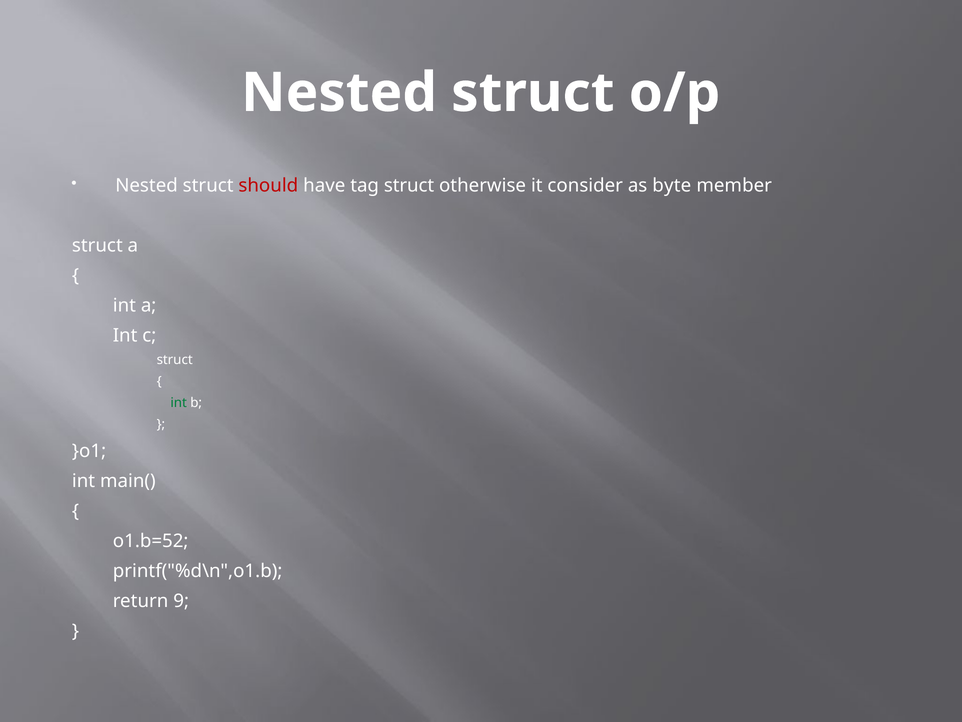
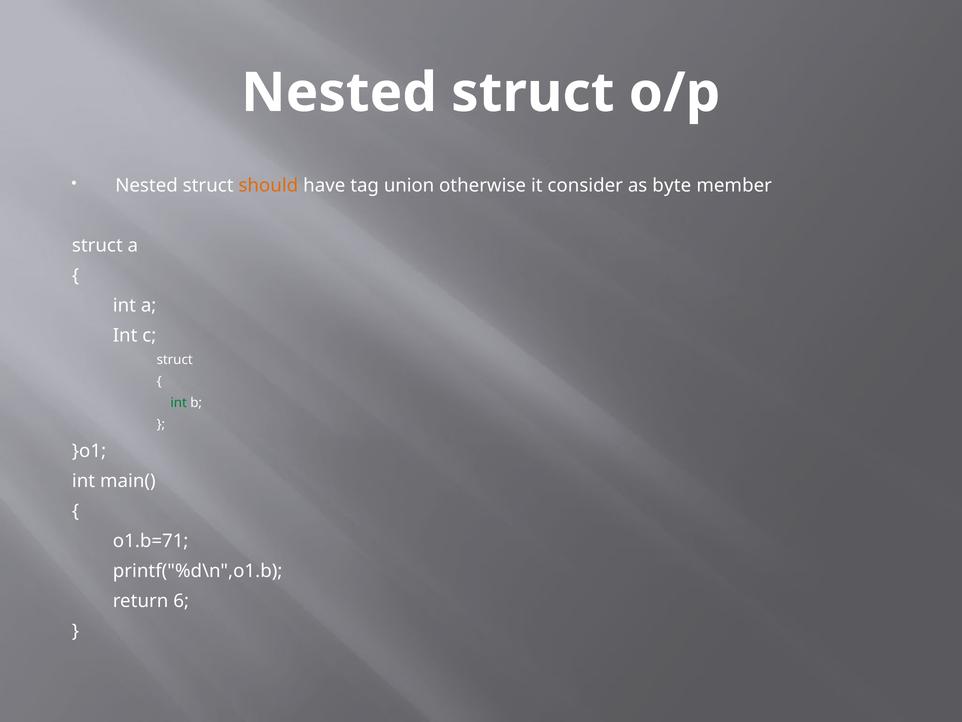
should colour: red -> orange (268, 186)
tag struct: struct -> union (409, 186)
o1.b=52: o1.b=52 -> o1.b=71 (151, 541)
9: 9 -> 6 (181, 601)
